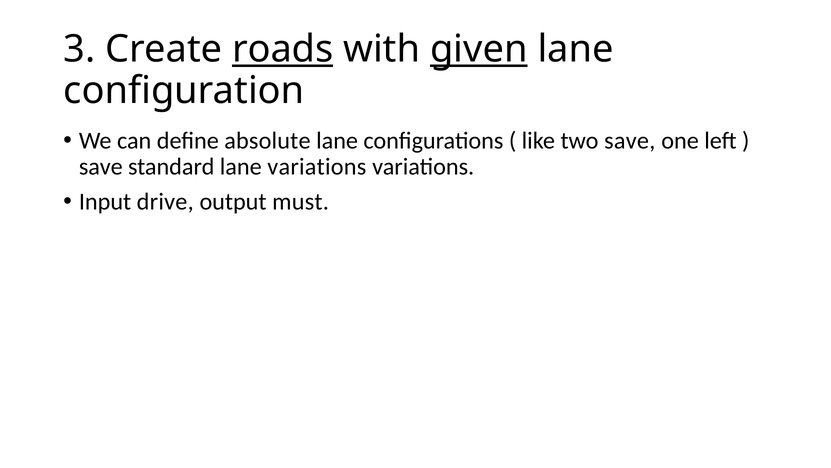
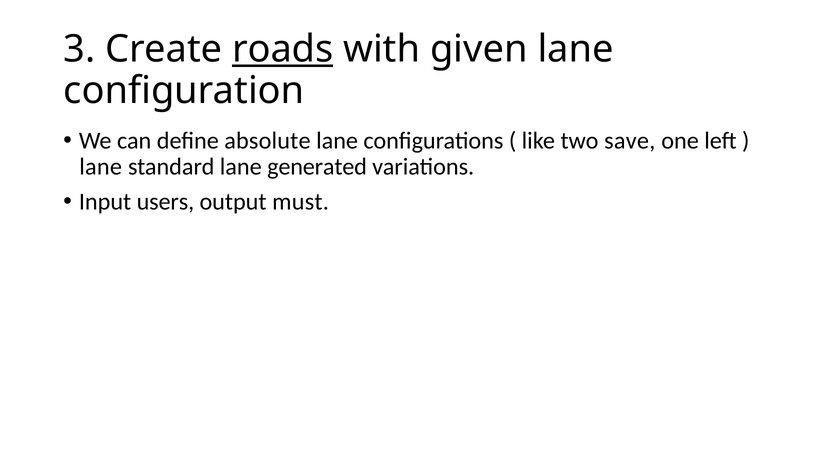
given underline: present -> none (479, 49)
save: save -> lane (101, 167)
lane variations: variations -> generated (317, 167)
drive: drive -> users (165, 202)
